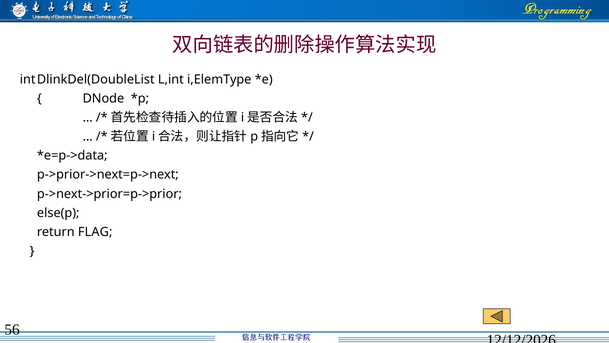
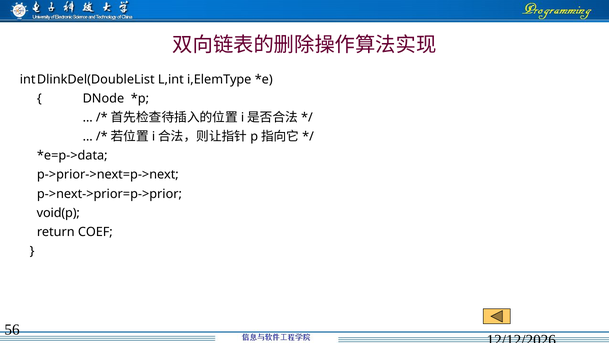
else(p: else(p -> void(p (58, 213)
FLAG: FLAG -> COEF (95, 232)
